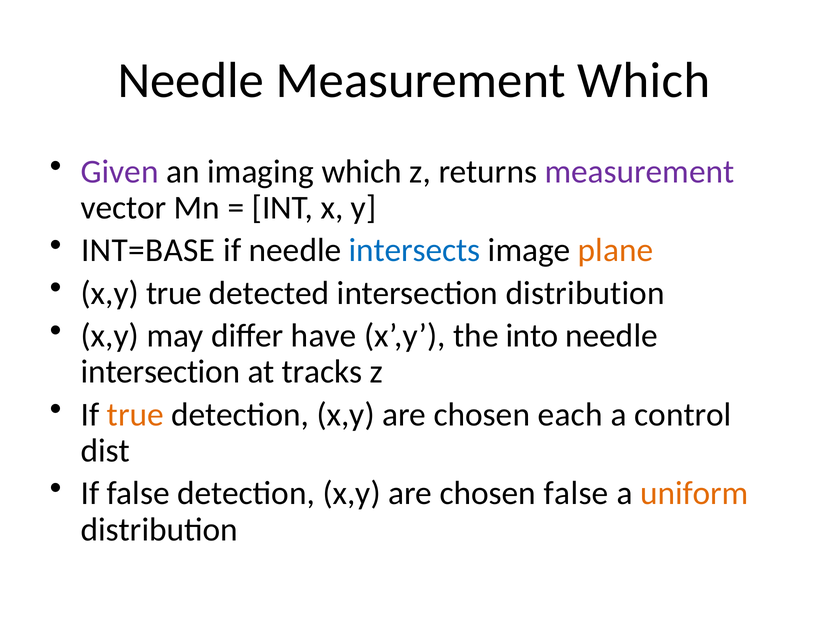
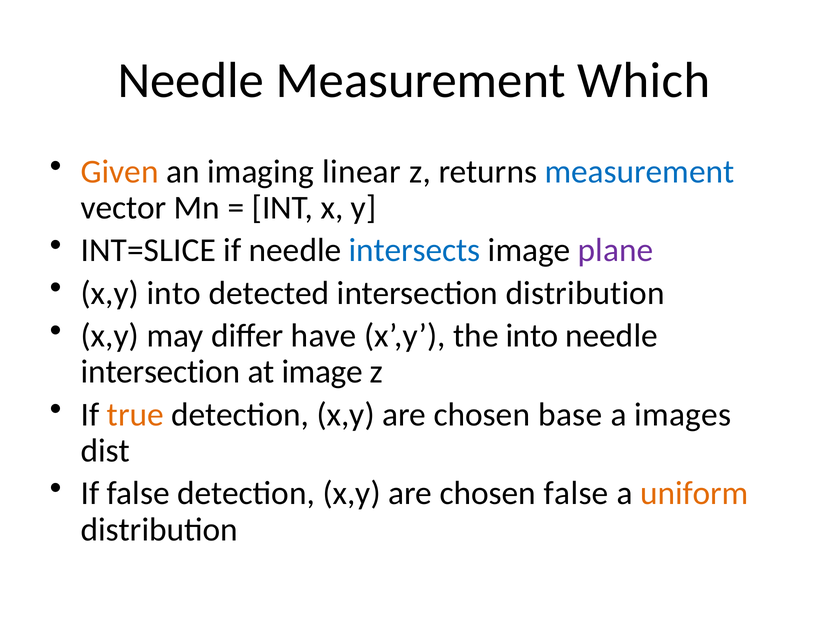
Given colour: purple -> orange (120, 172)
imaging which: which -> linear (362, 172)
measurement colour: purple -> blue (639, 172)
INT=BASE: INT=BASE -> INT=SLICE (148, 250)
plane colour: orange -> purple (615, 250)
x,y true: true -> into (174, 293)
at tracks: tracks -> image (322, 372)
each: each -> base (570, 414)
control: control -> images (683, 414)
